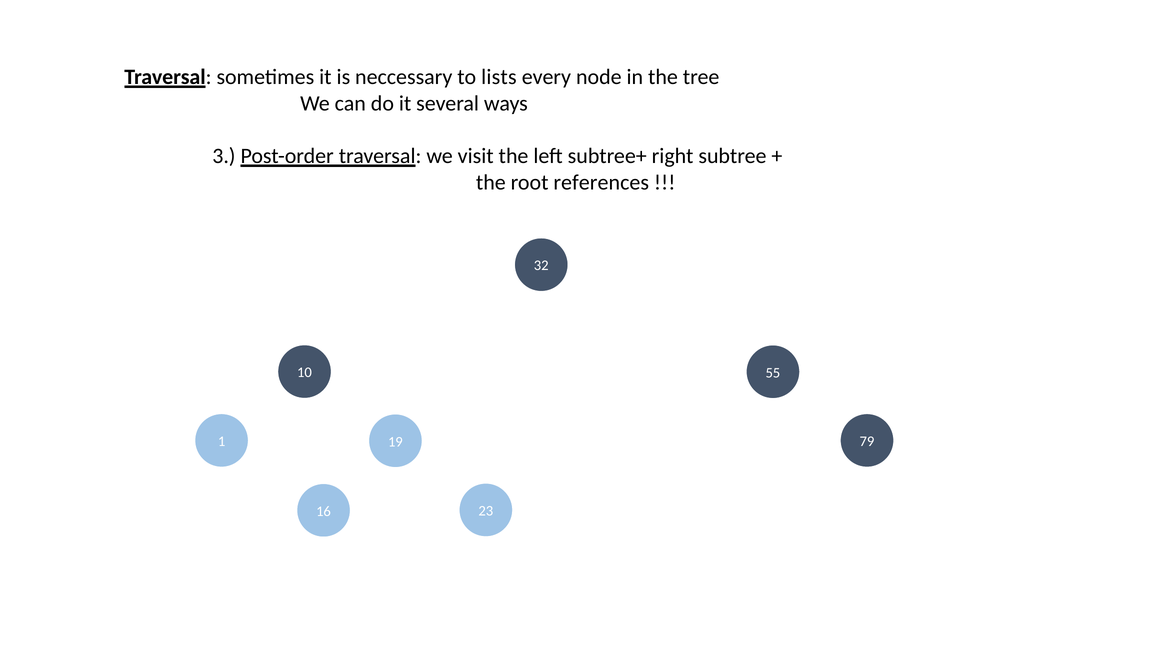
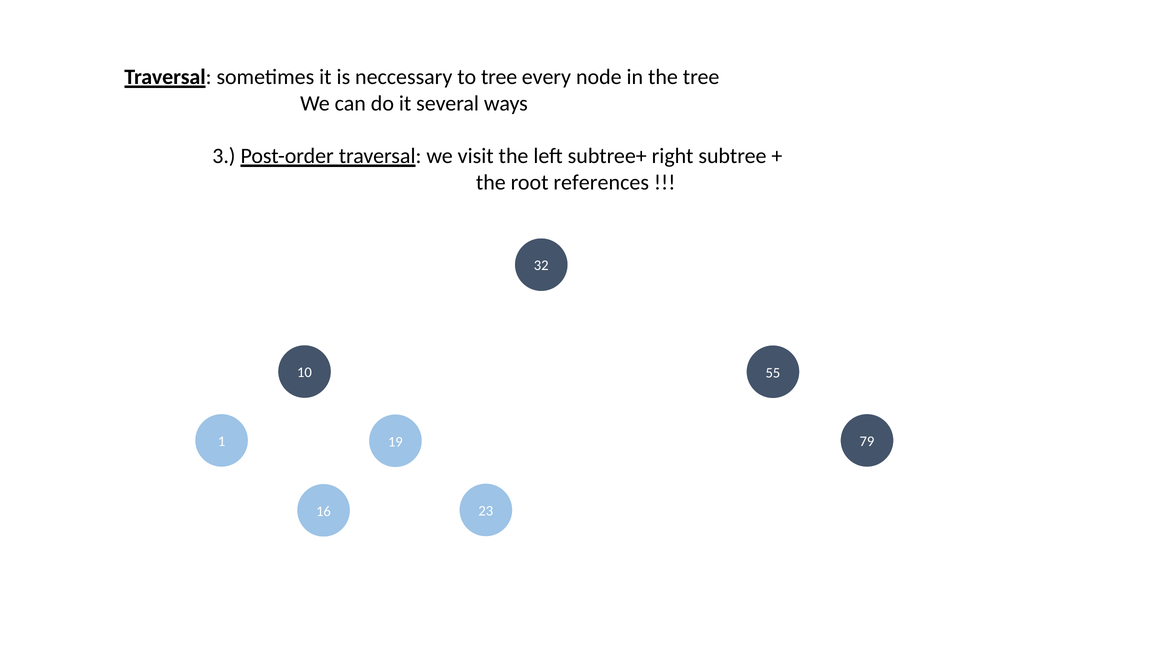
to lists: lists -> tree (499, 77)
